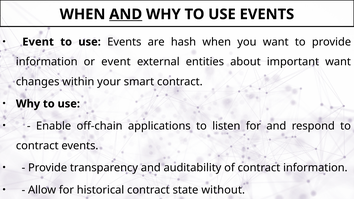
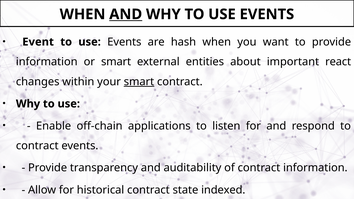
or event: event -> smart (116, 62)
important want: want -> react (338, 62)
smart underline: none -> present (139, 82)
without: without -> indexed (223, 190)
